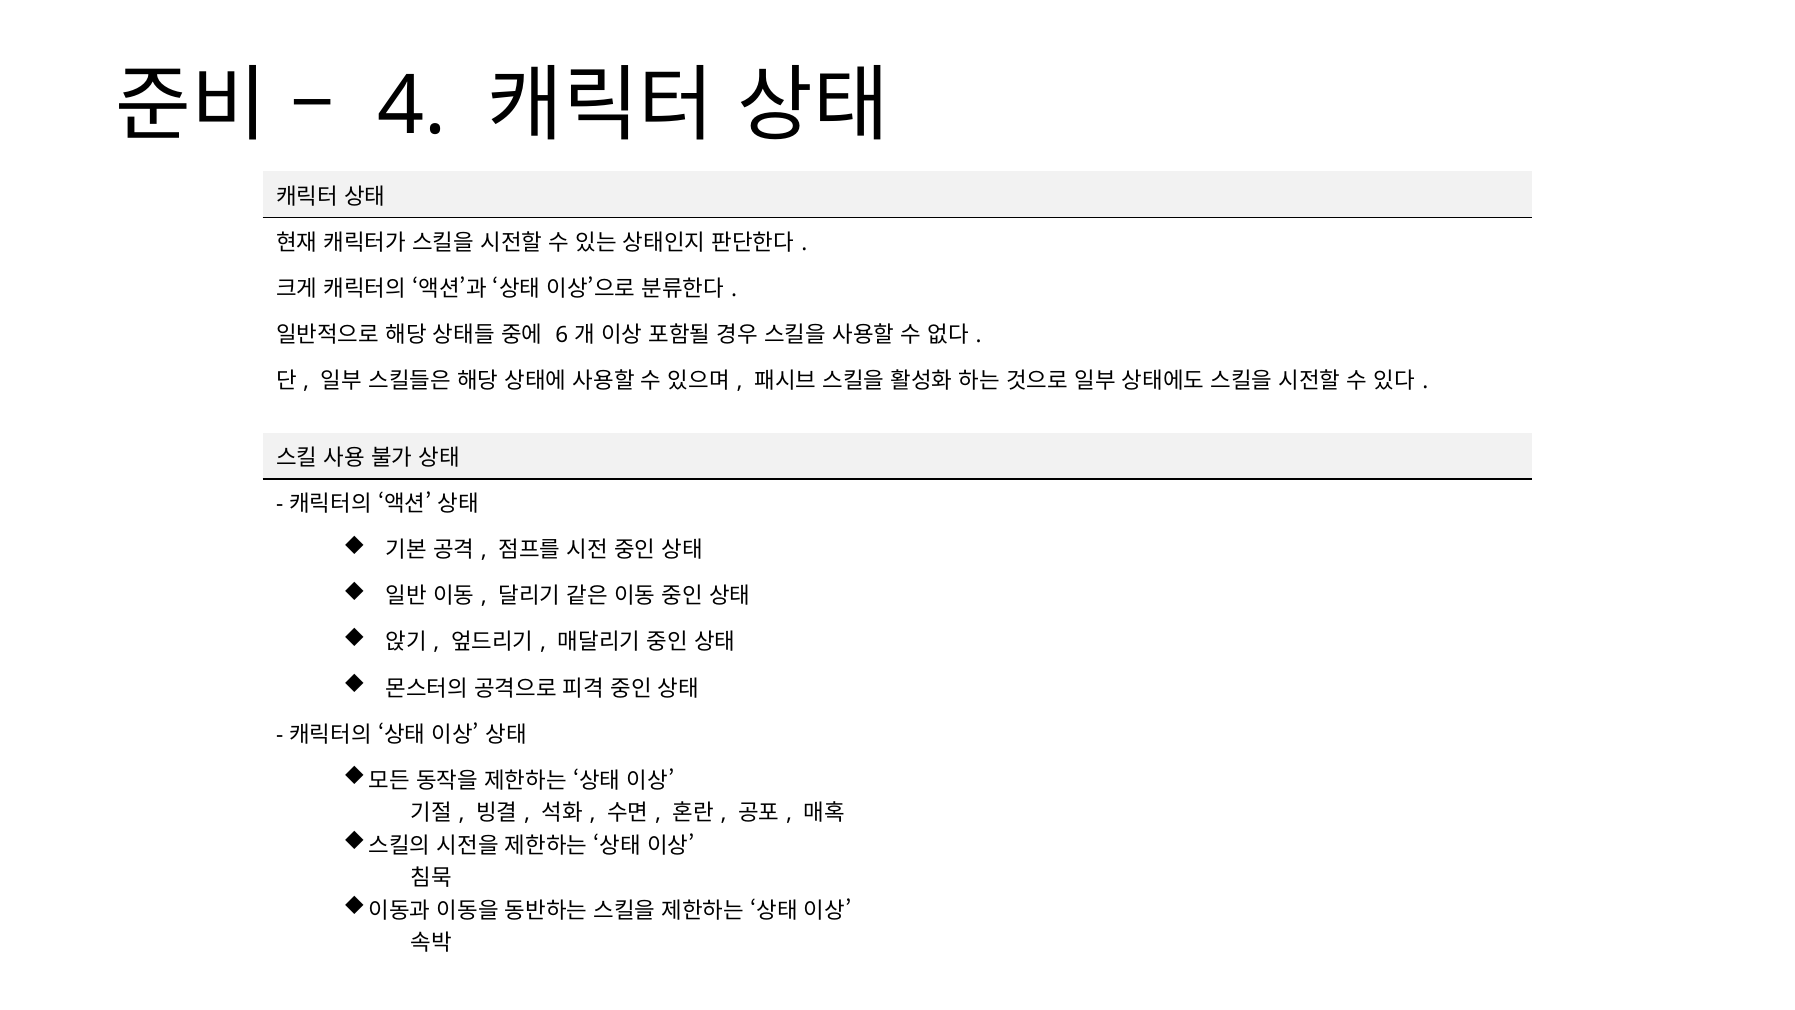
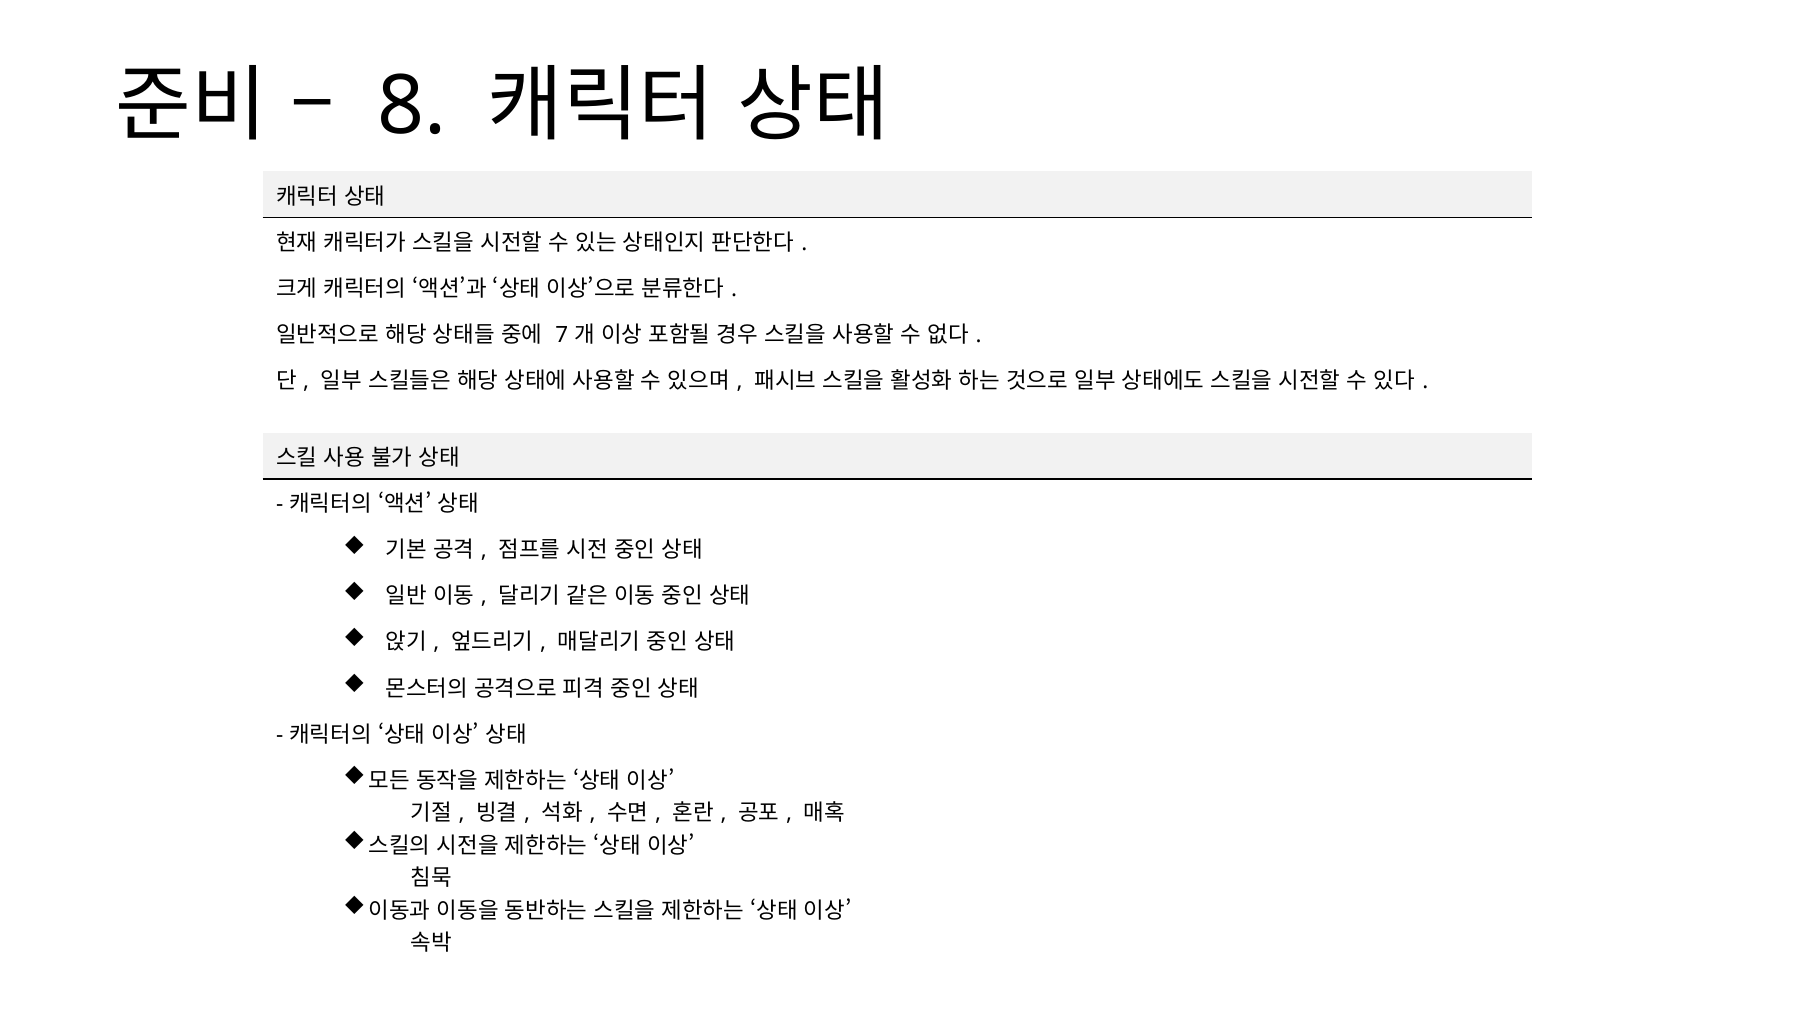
4: 4 -> 8 (412, 106)
6: 6 -> 7 (562, 335)
